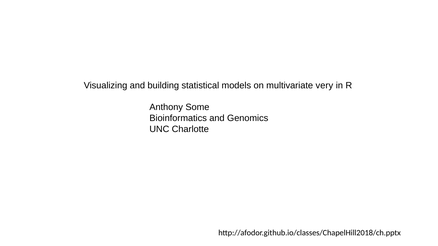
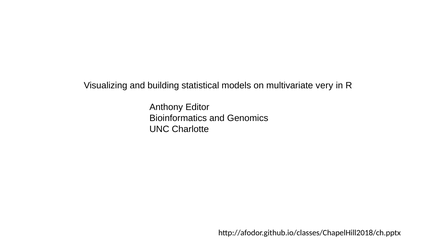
Some: Some -> Editor (197, 107)
